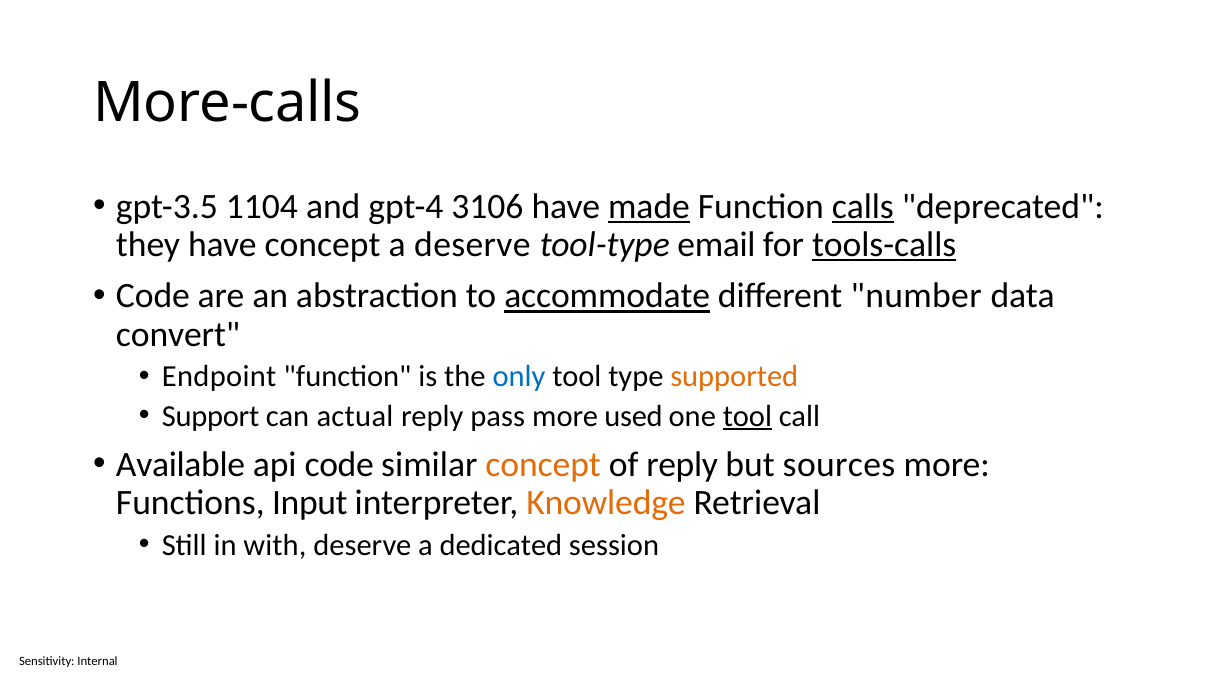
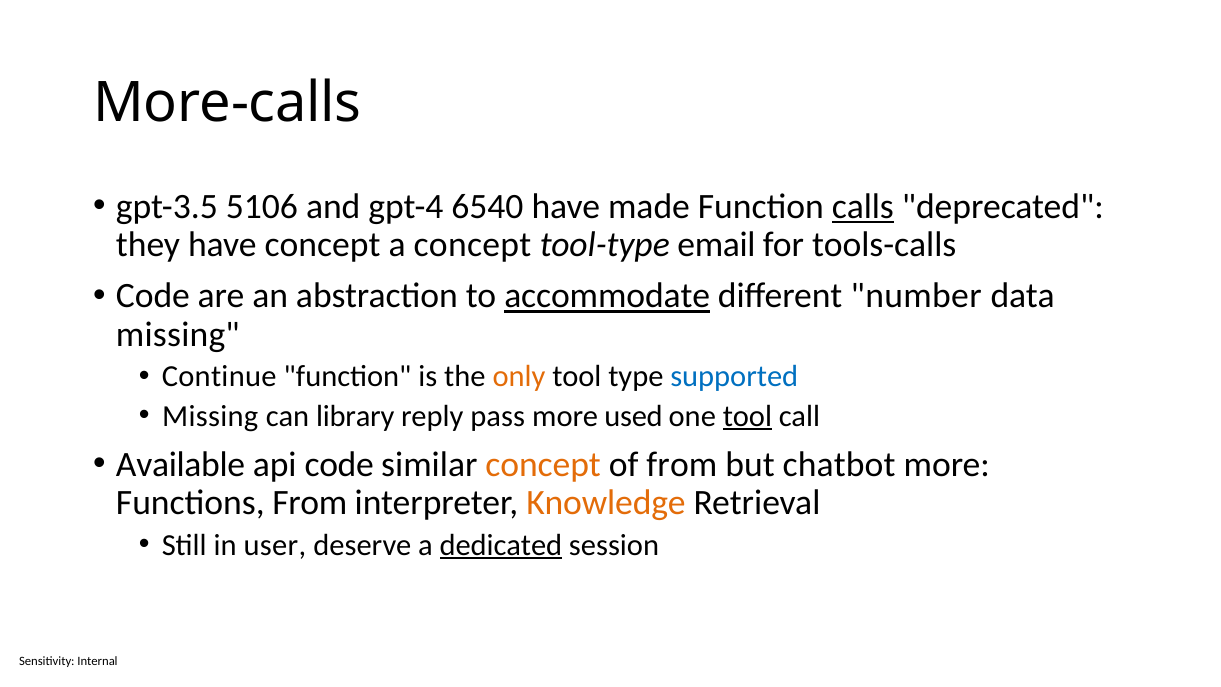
1104: 1104 -> 5106 (262, 206)
3106: 3106 -> 6540 (487, 206)
made underline: present -> none (649, 206)
a deserve: deserve -> concept (472, 245)
tools-calls underline: present -> none (884, 245)
convert: convert -> missing (178, 335)
Endpoint: Endpoint -> Continue (219, 377)
only colour: blue -> orange (519, 377)
supported colour: orange -> blue (734, 377)
Support: Support -> Missing (210, 416)
actual: actual -> library (355, 416)
of reply: reply -> from (682, 464)
sources: sources -> chatbot (839, 464)
Functions Input: Input -> From (310, 503)
with: with -> user (275, 545)
dedicated underline: none -> present (501, 545)
